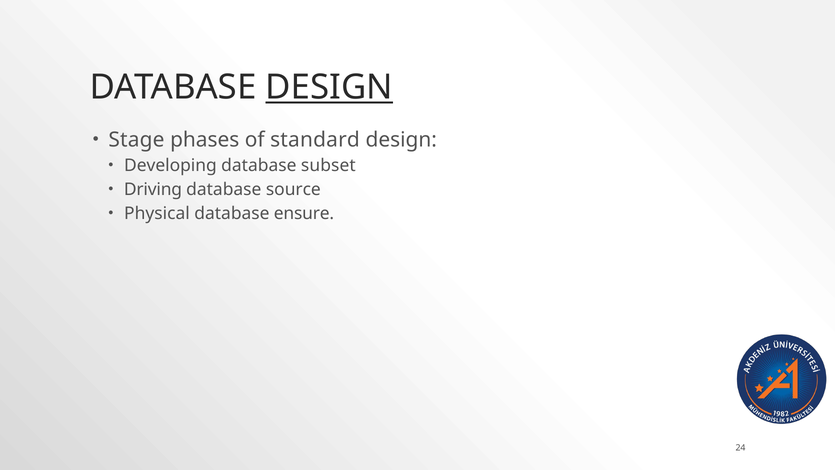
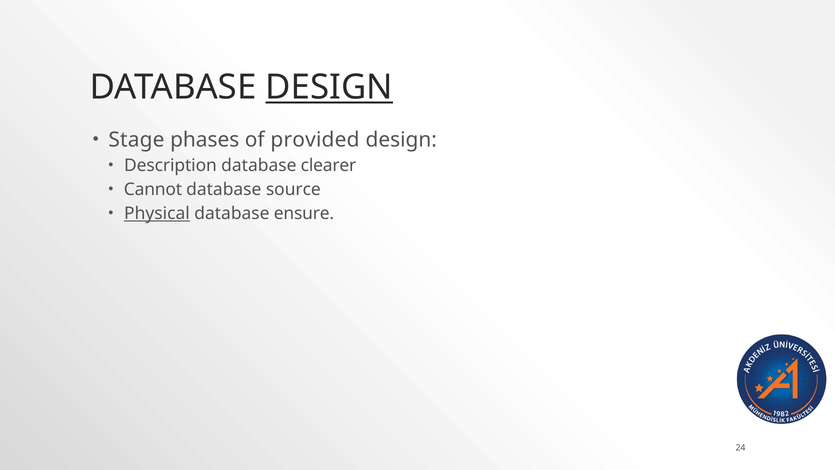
standard: standard -> provided (315, 140)
Developing: Developing -> Description (170, 165)
subset: subset -> clearer (328, 165)
Driving: Driving -> Cannot (153, 190)
Physical underline: none -> present (157, 214)
